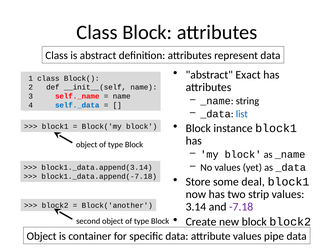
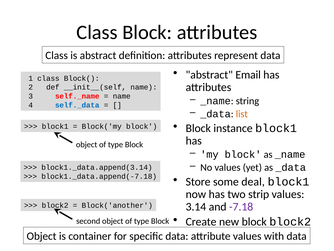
Exact: Exact -> Email (248, 75)
list colour: blue -> orange (242, 114)
pipe: pipe -> with (274, 236)
